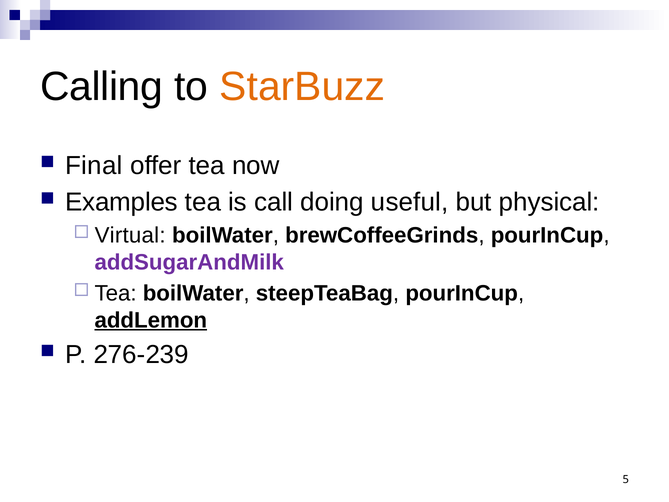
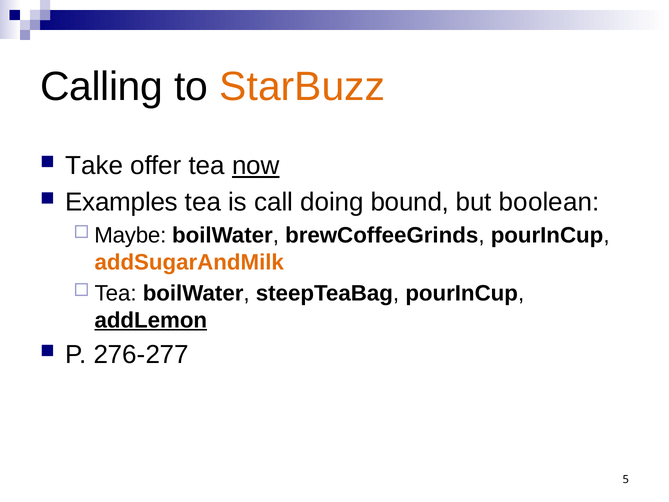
Final: Final -> Take (94, 166)
now underline: none -> present (256, 166)
useful: useful -> bound (410, 202)
physical: physical -> boolean (549, 202)
Virtual: Virtual -> Maybe (130, 235)
addSugarAndMilk colour: purple -> orange (189, 262)
276-239: 276-239 -> 276-277 (141, 355)
